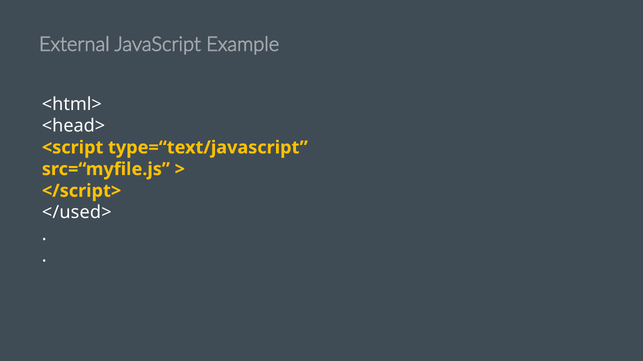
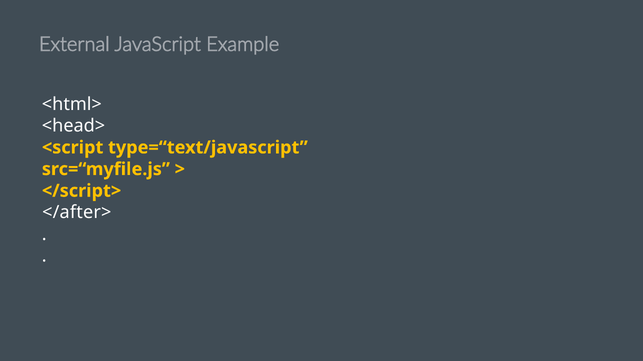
</used>: </used> -> </after> (77, 213)
